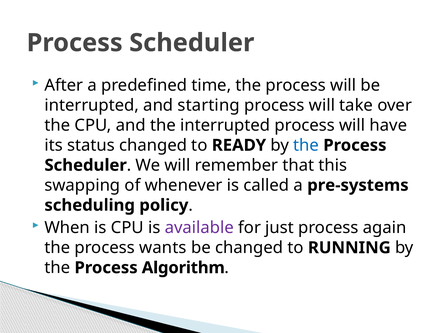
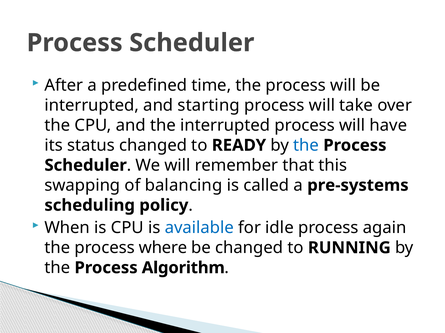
whenever: whenever -> balancing (184, 186)
available colour: purple -> blue (199, 228)
just: just -> idle (280, 228)
wants: wants -> where (163, 248)
